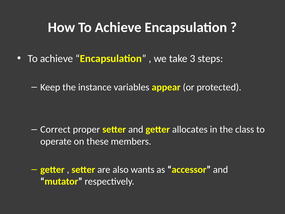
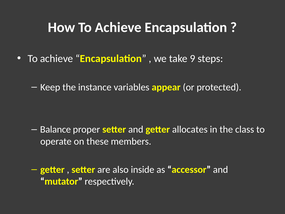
3: 3 -> 9 (193, 58)
Correct: Correct -> Balance (55, 129)
wants: wants -> inside (143, 169)
